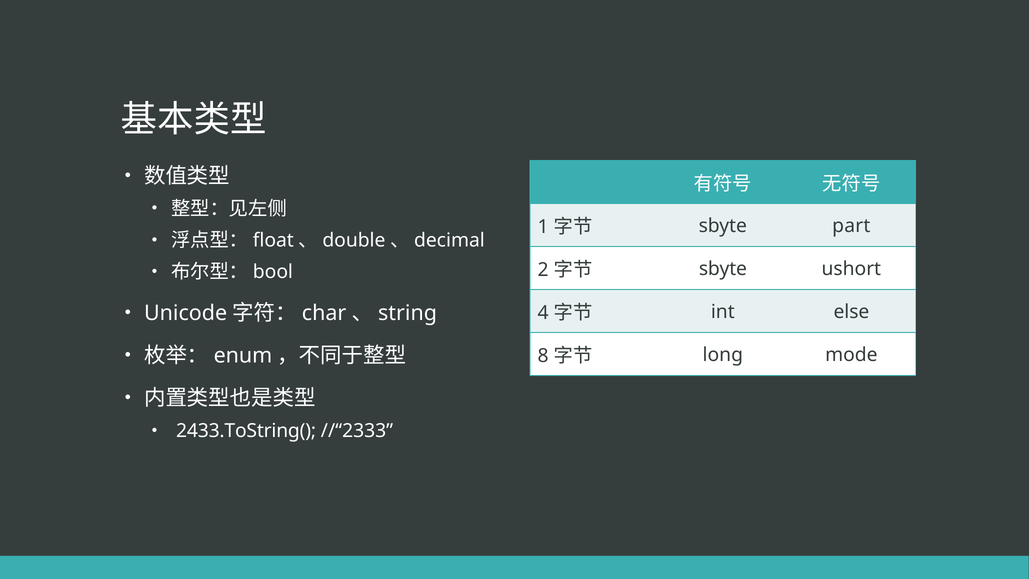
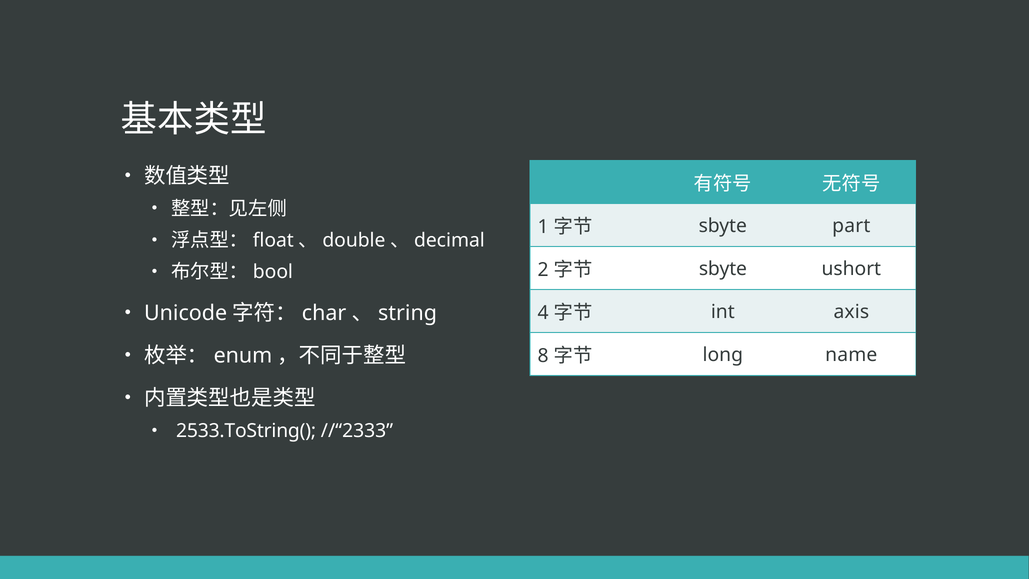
else: else -> axis (851, 312)
mode: mode -> name (851, 355)
2433.ToString(: 2433.ToString( -> 2533.ToString( (246, 431)
